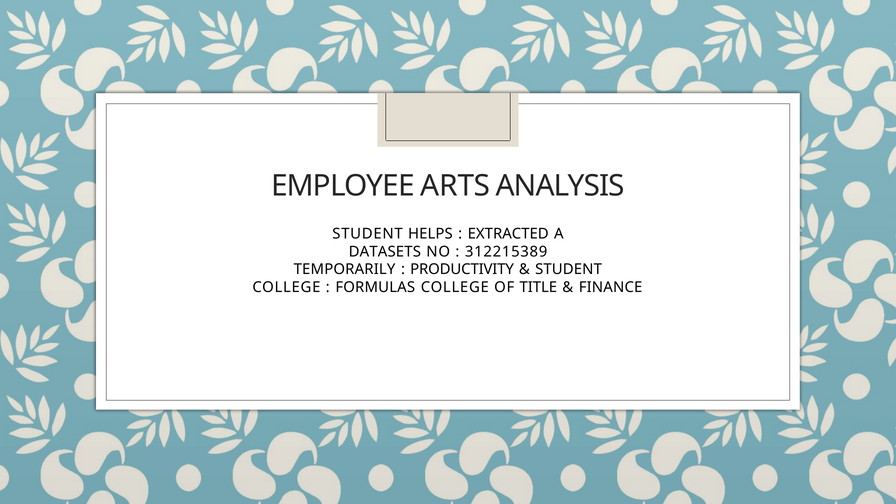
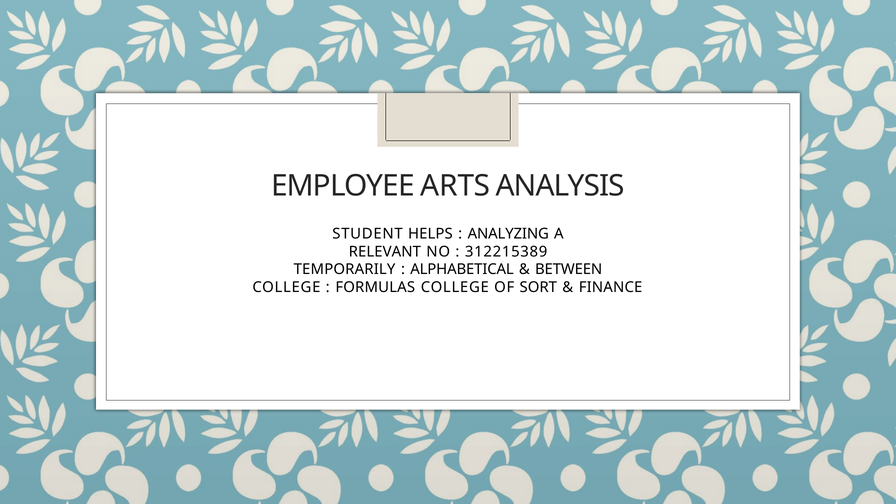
EXTRACTED: EXTRACTED -> ANALYZING (508, 234)
DATASETS: DATASETS -> RELEVANT (385, 252)
PRODUCTIVITY: PRODUCTIVITY -> ALPHABETICAL (462, 270)
STUDENT: STUDENT -> BETWEEN (569, 270)
TITLE: TITLE -> SORT (538, 287)
